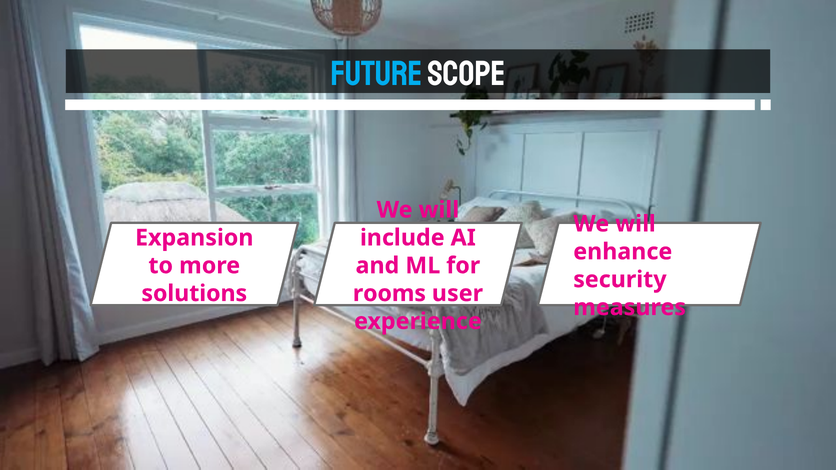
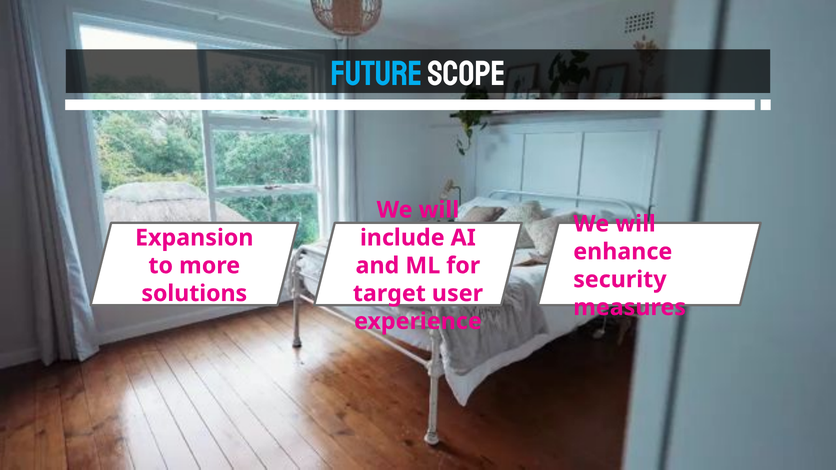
rooms: rooms -> target (389, 294)
